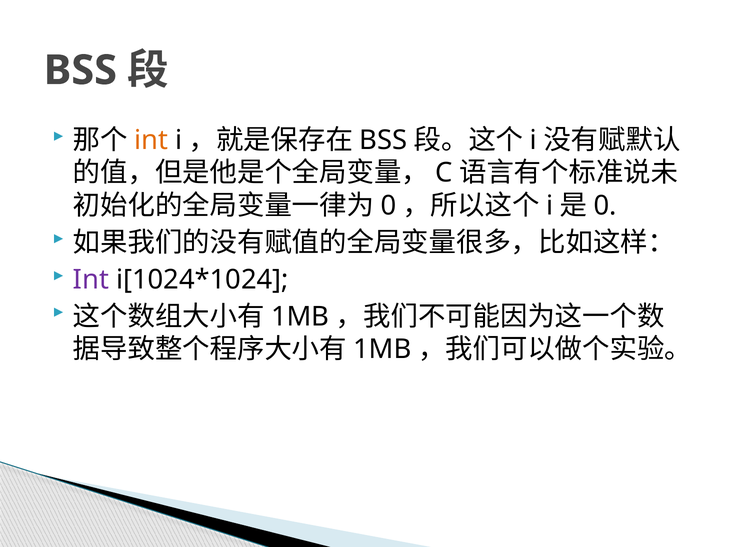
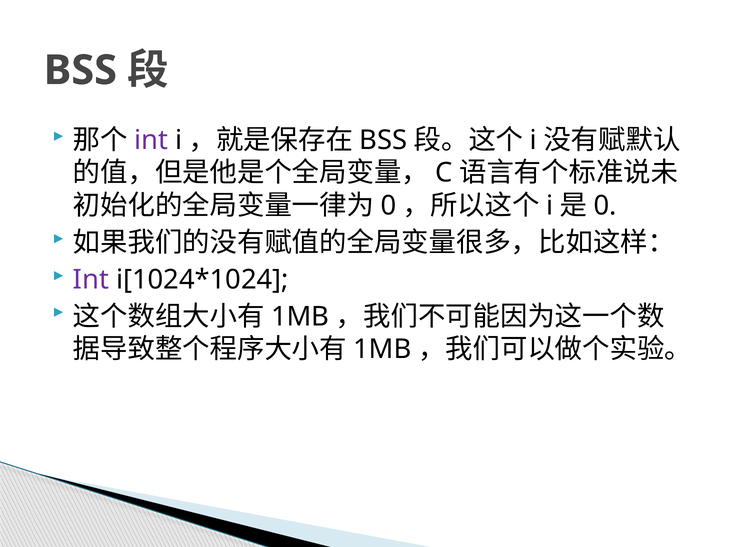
int colour: orange -> purple (151, 140)
